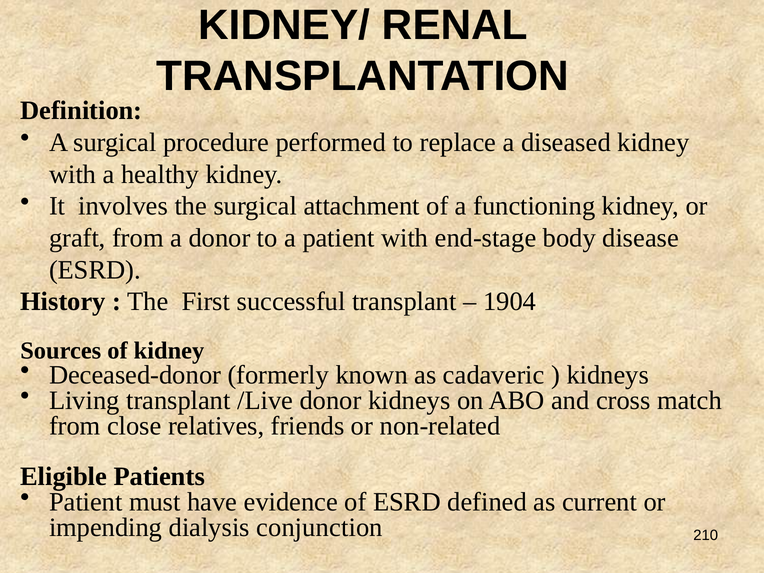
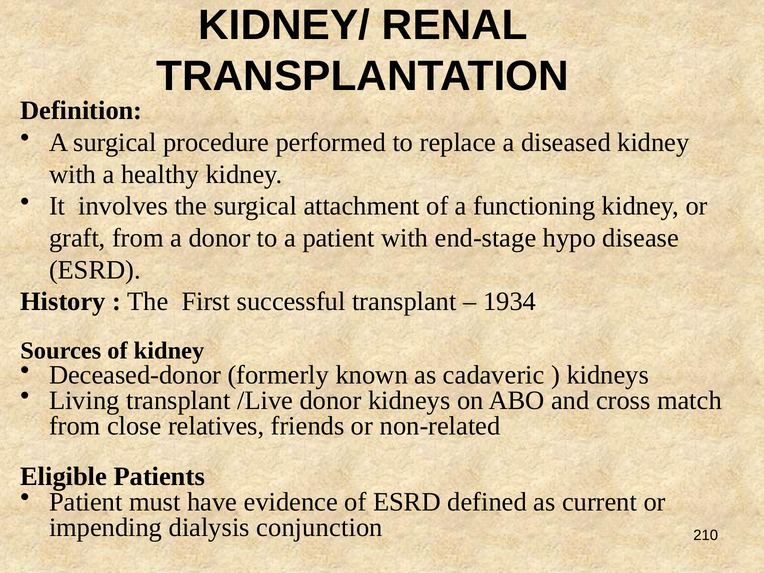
body: body -> hypo (569, 238)
1904: 1904 -> 1934 (510, 302)
